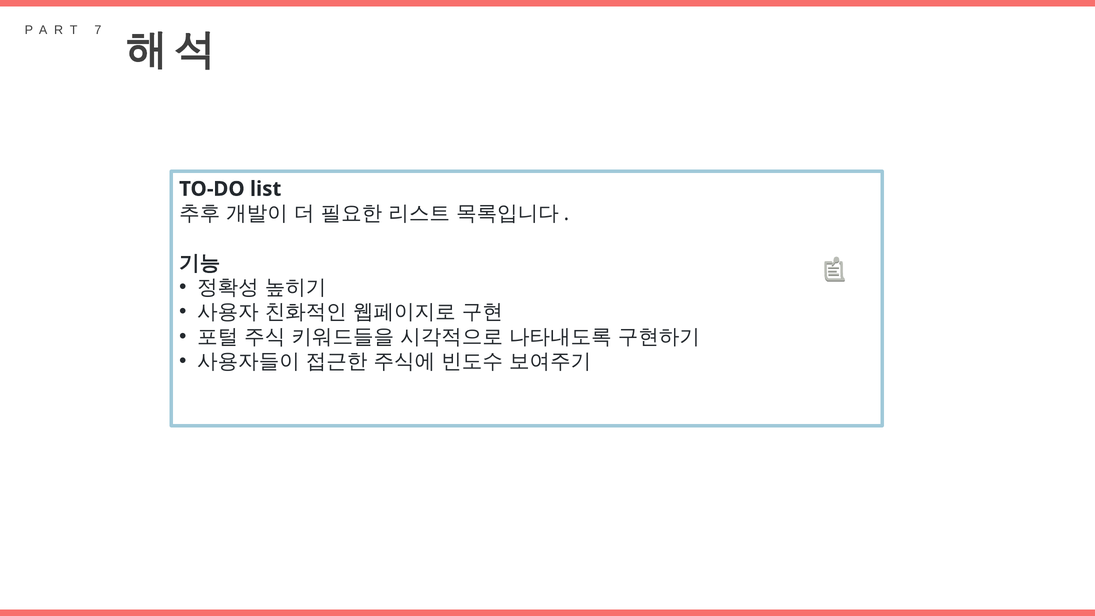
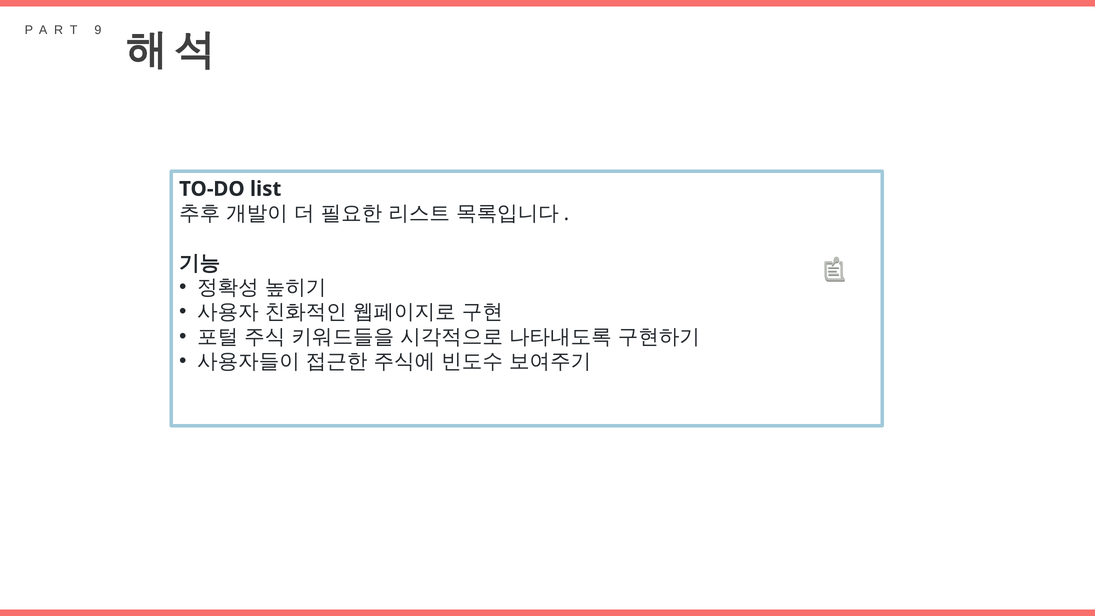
7: 7 -> 9 (98, 30)
